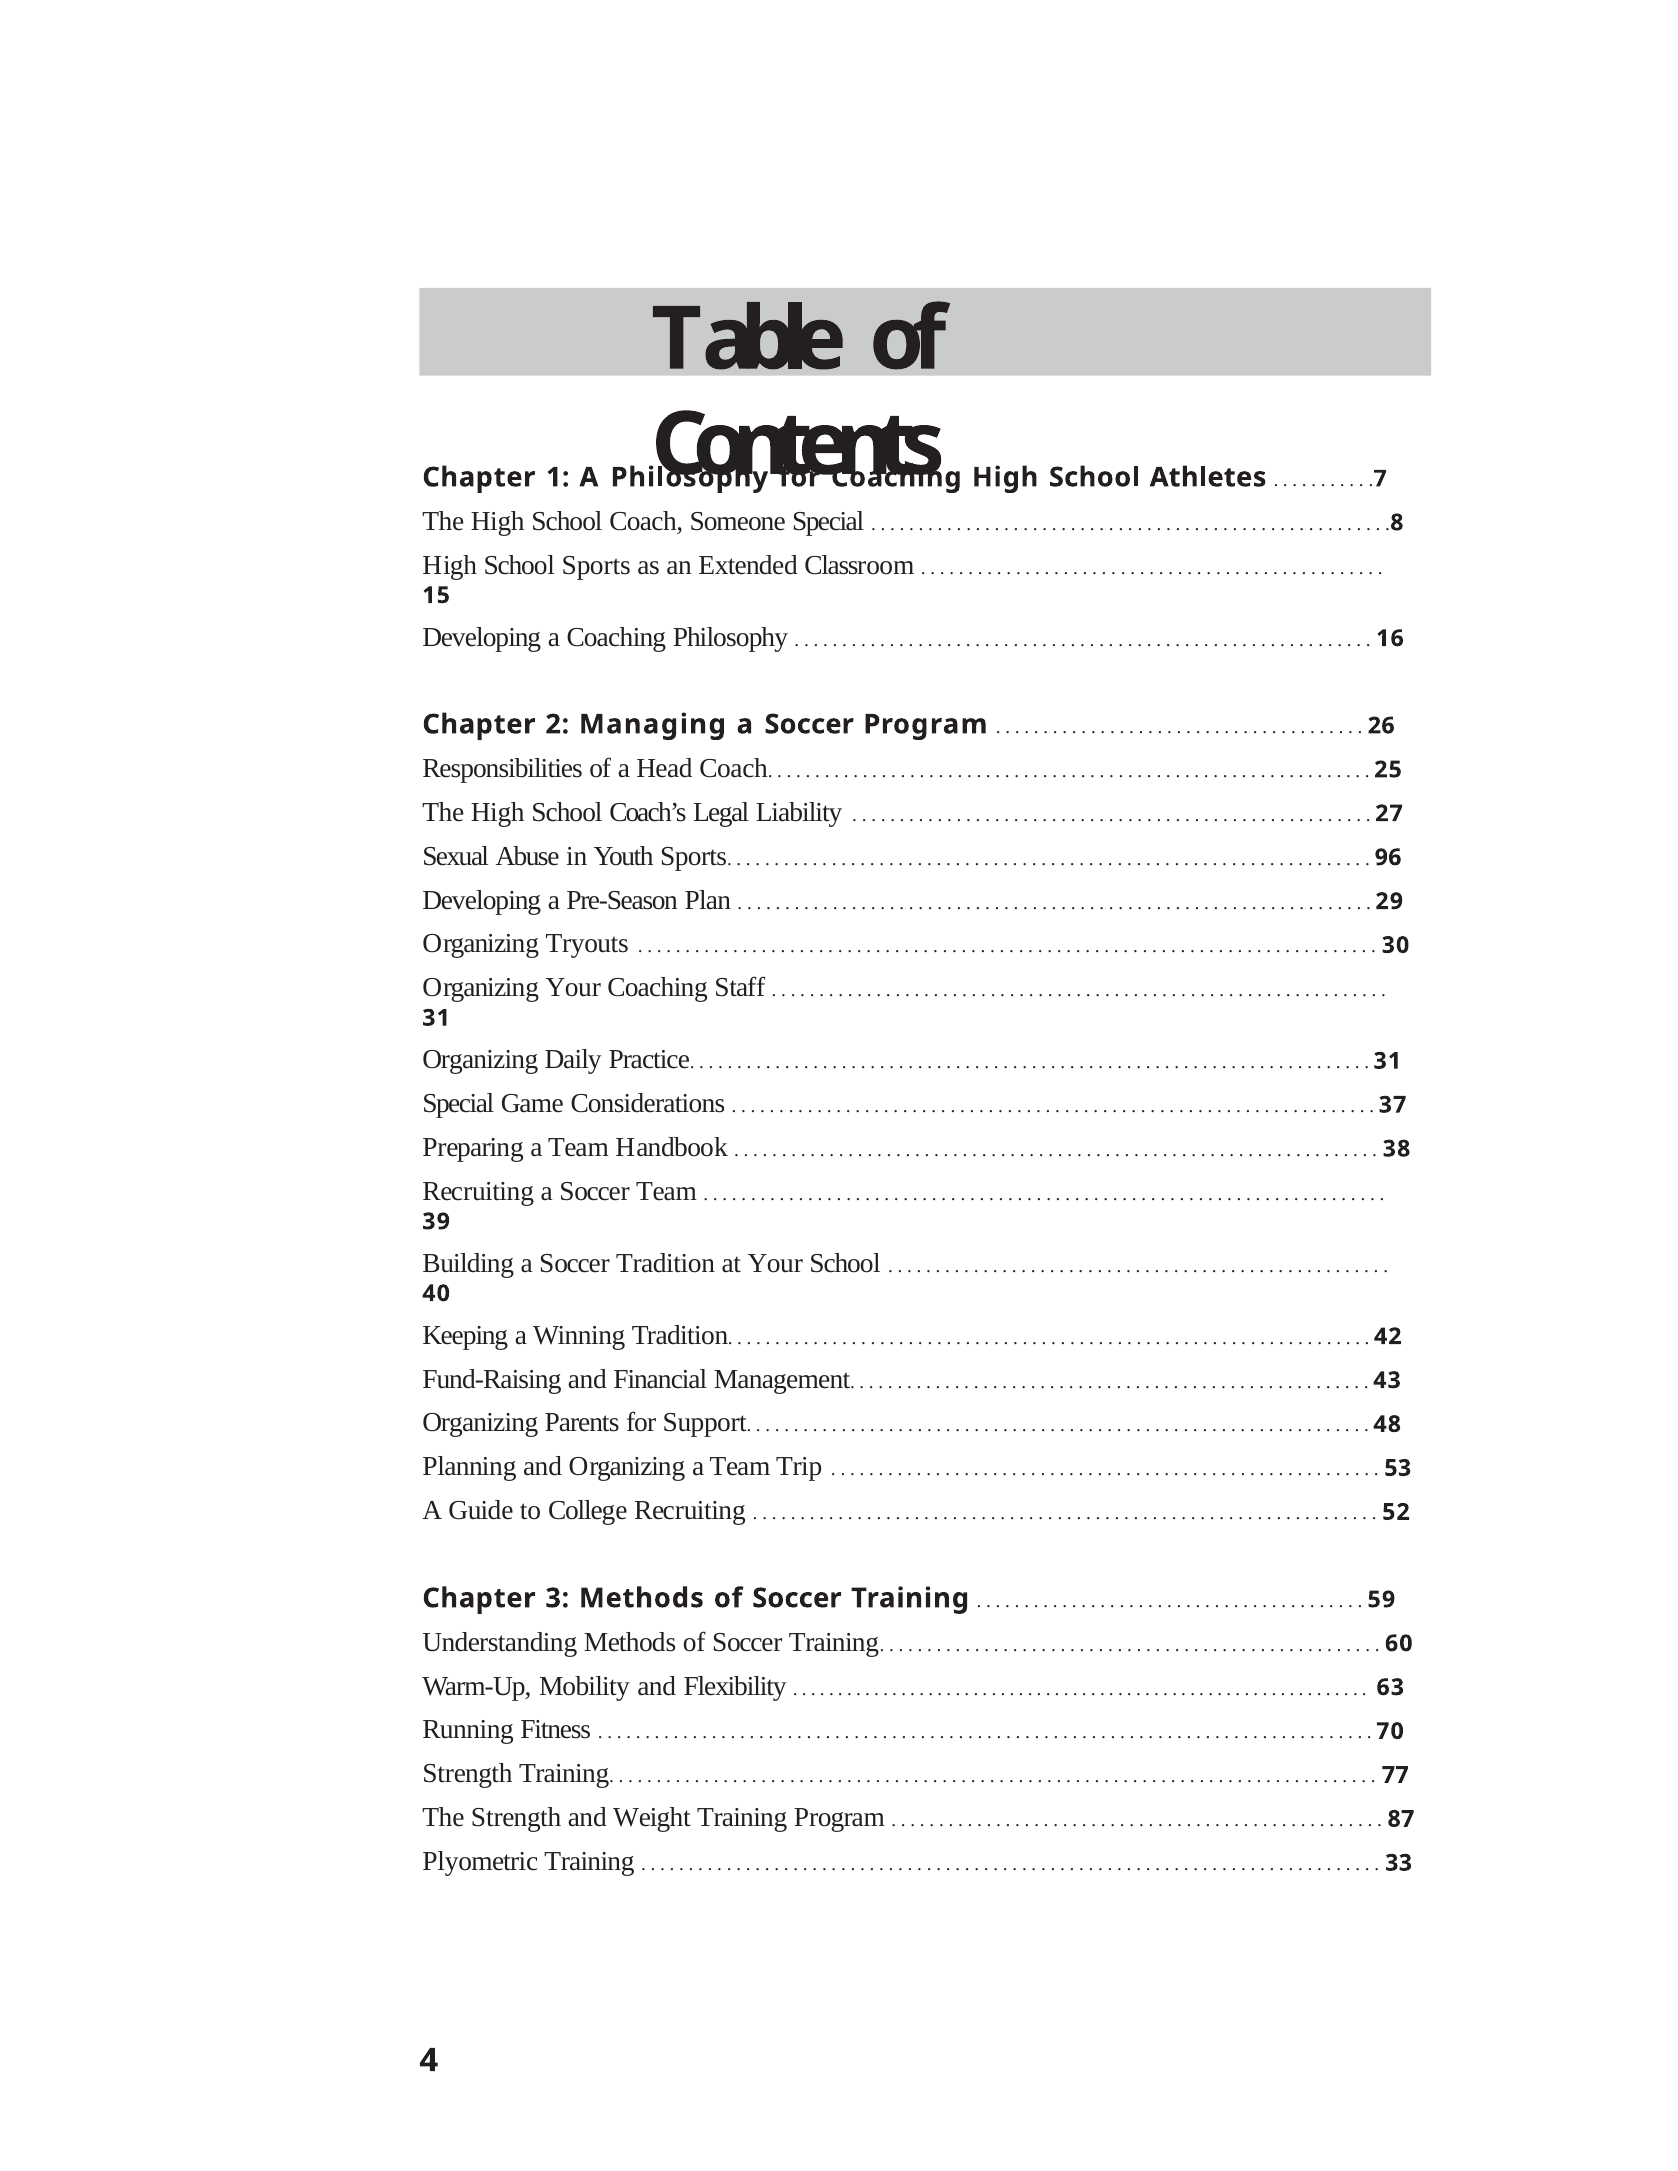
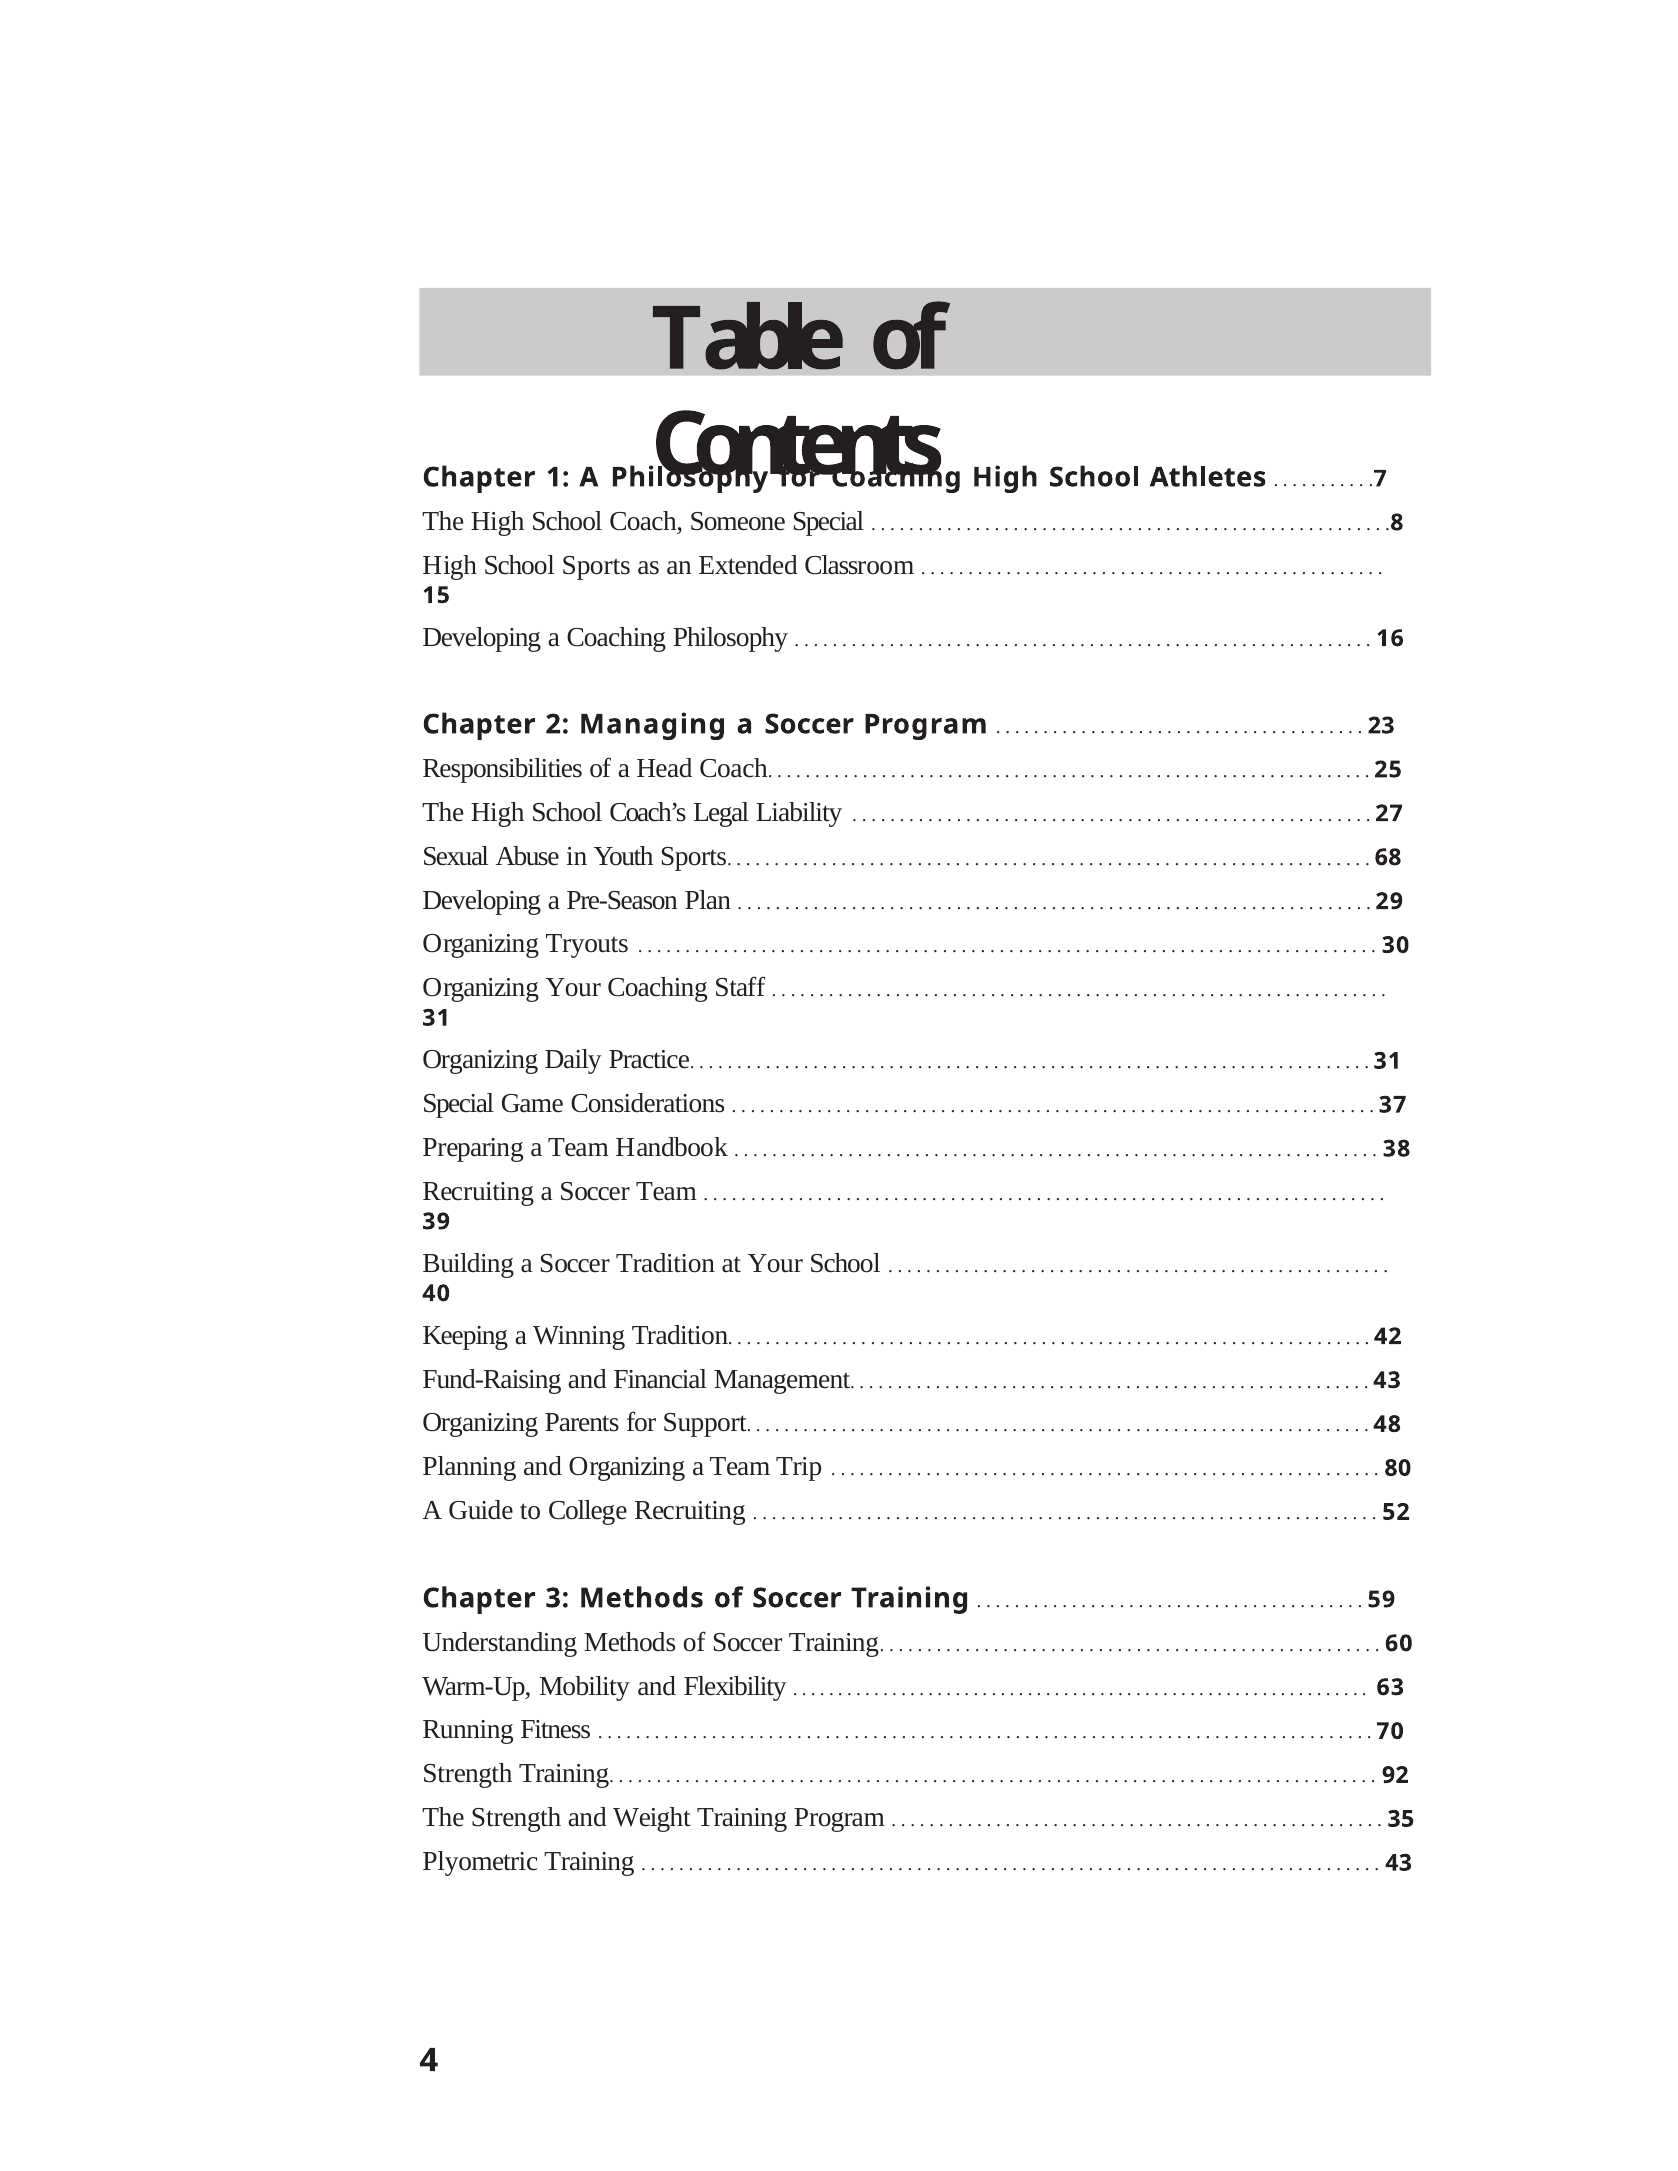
26: 26 -> 23 (1381, 726)
96: 96 -> 68 (1388, 858)
53: 53 -> 80 (1398, 1469)
77: 77 -> 92 (1395, 1776)
87: 87 -> 35 (1401, 1820)
33: 33 -> 43 (1399, 1863)
